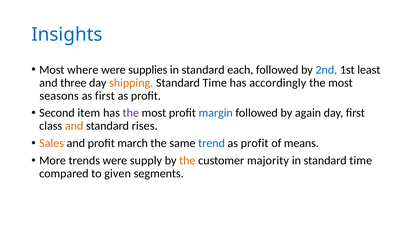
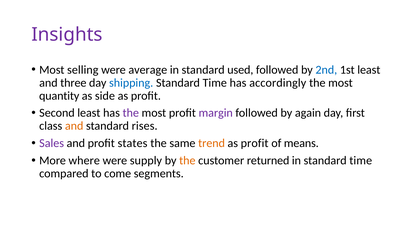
Insights colour: blue -> purple (67, 35)
where: where -> selling (83, 70)
supplies: supplies -> average (148, 70)
each: each -> used (240, 70)
shipping colour: orange -> blue (131, 83)
seasons: seasons -> quantity (59, 96)
as first: first -> side (105, 96)
Second item: item -> least (89, 113)
margin colour: blue -> purple (216, 113)
Sales colour: orange -> purple (52, 143)
march: march -> states (133, 143)
trend colour: blue -> orange (212, 143)
trends: trends -> where (84, 161)
majority: majority -> returned (268, 161)
given: given -> come (118, 174)
